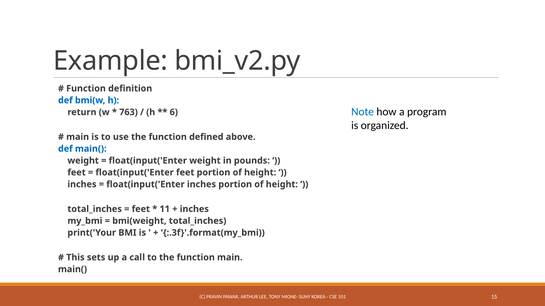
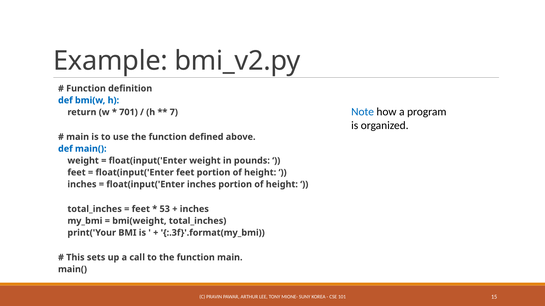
763: 763 -> 701 (129, 112)
6: 6 -> 7 (174, 112)
11: 11 -> 53 (165, 209)
